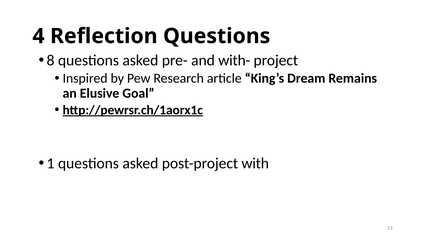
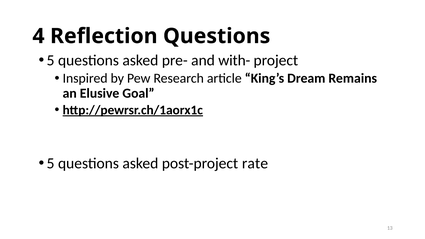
8: 8 -> 5 (51, 60)
1: 1 -> 5 (51, 163)
with: with -> rate (255, 163)
